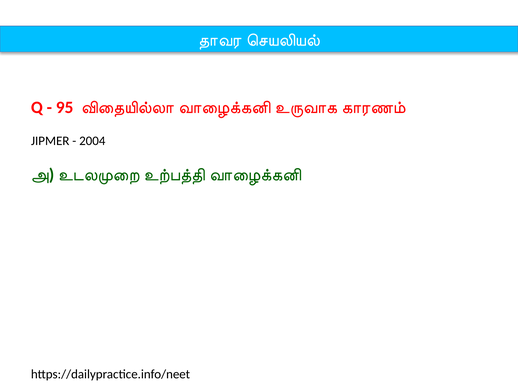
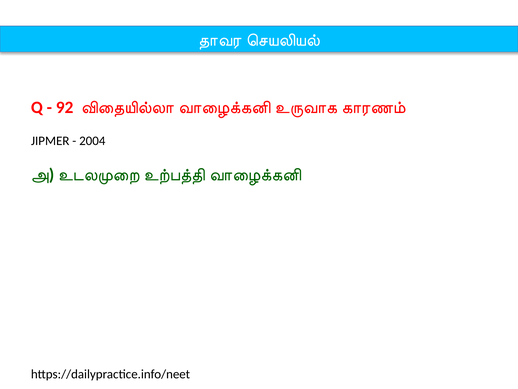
95: 95 -> 92 (65, 107)
